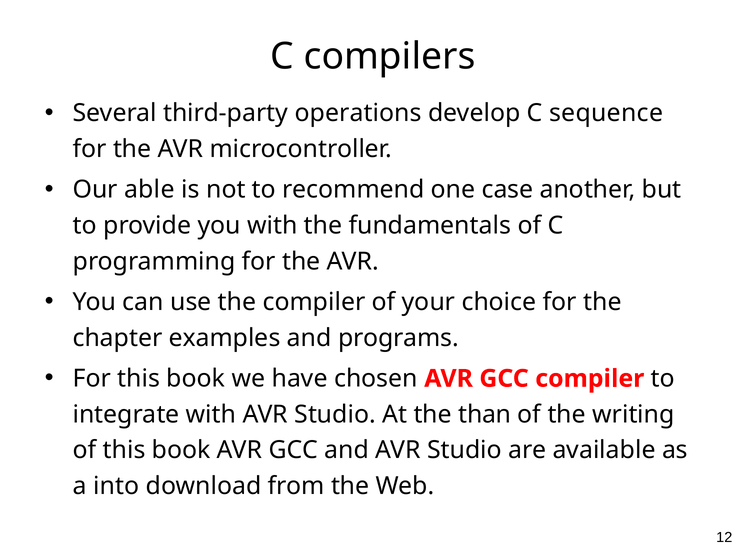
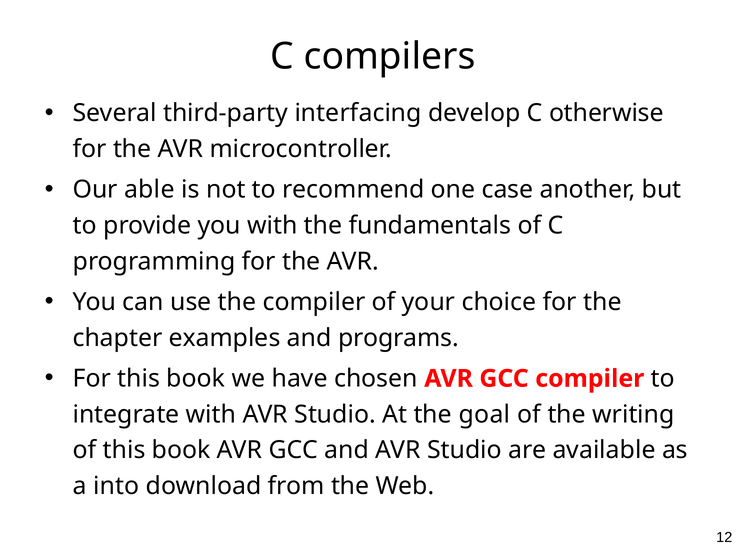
operations: operations -> interfacing (358, 113)
sequence: sequence -> otherwise (606, 113)
than: than -> goal (485, 415)
